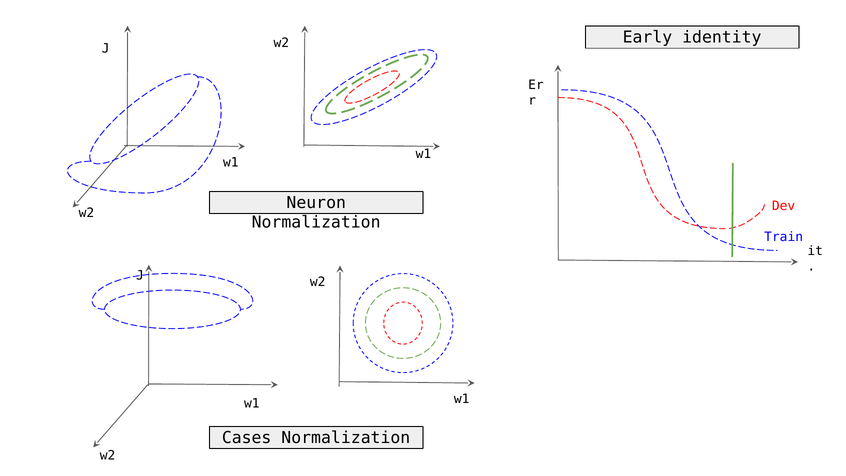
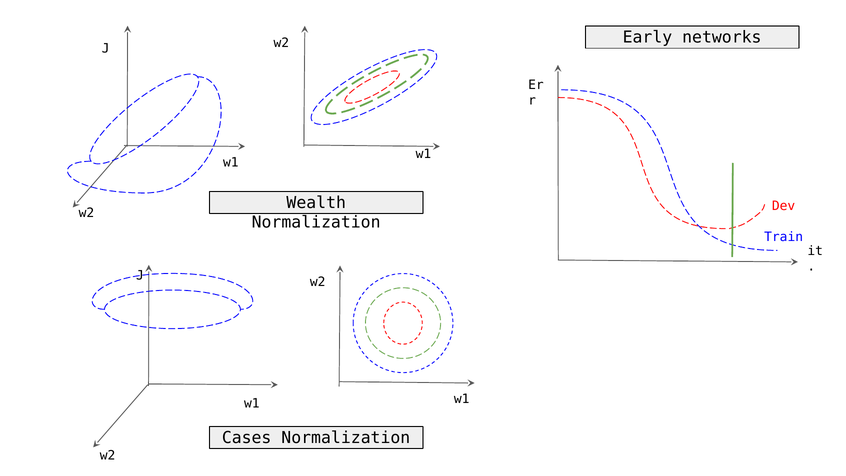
identity: identity -> networks (722, 37)
Neuron: Neuron -> Wealth (316, 203)
